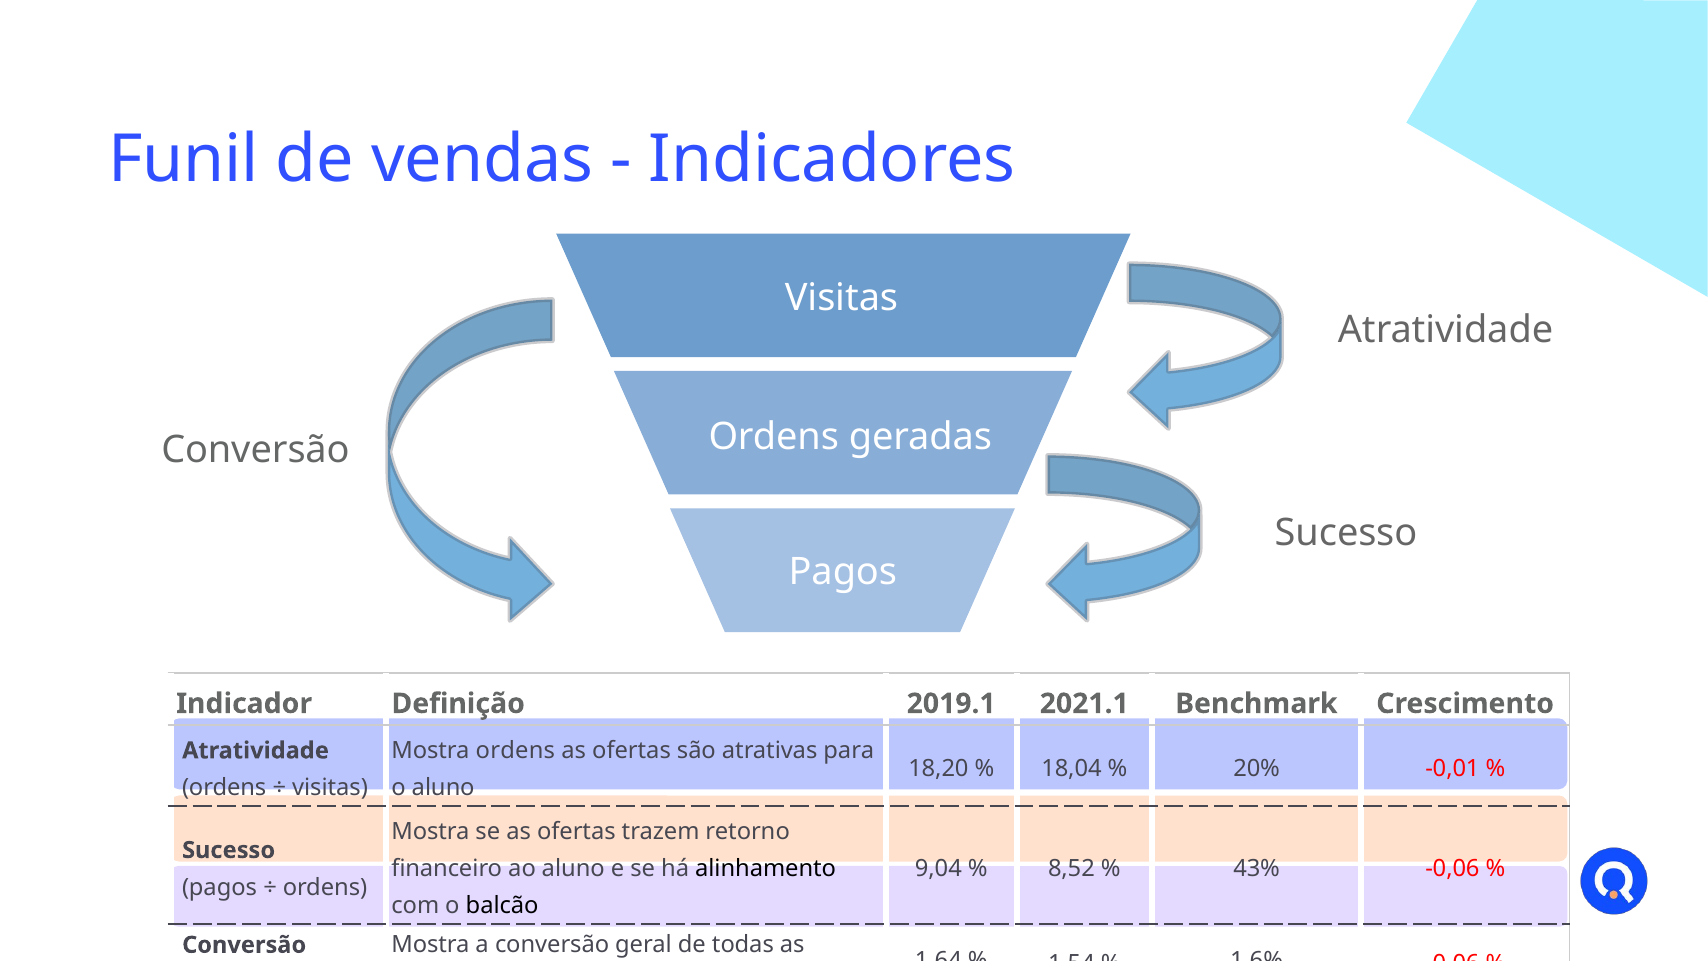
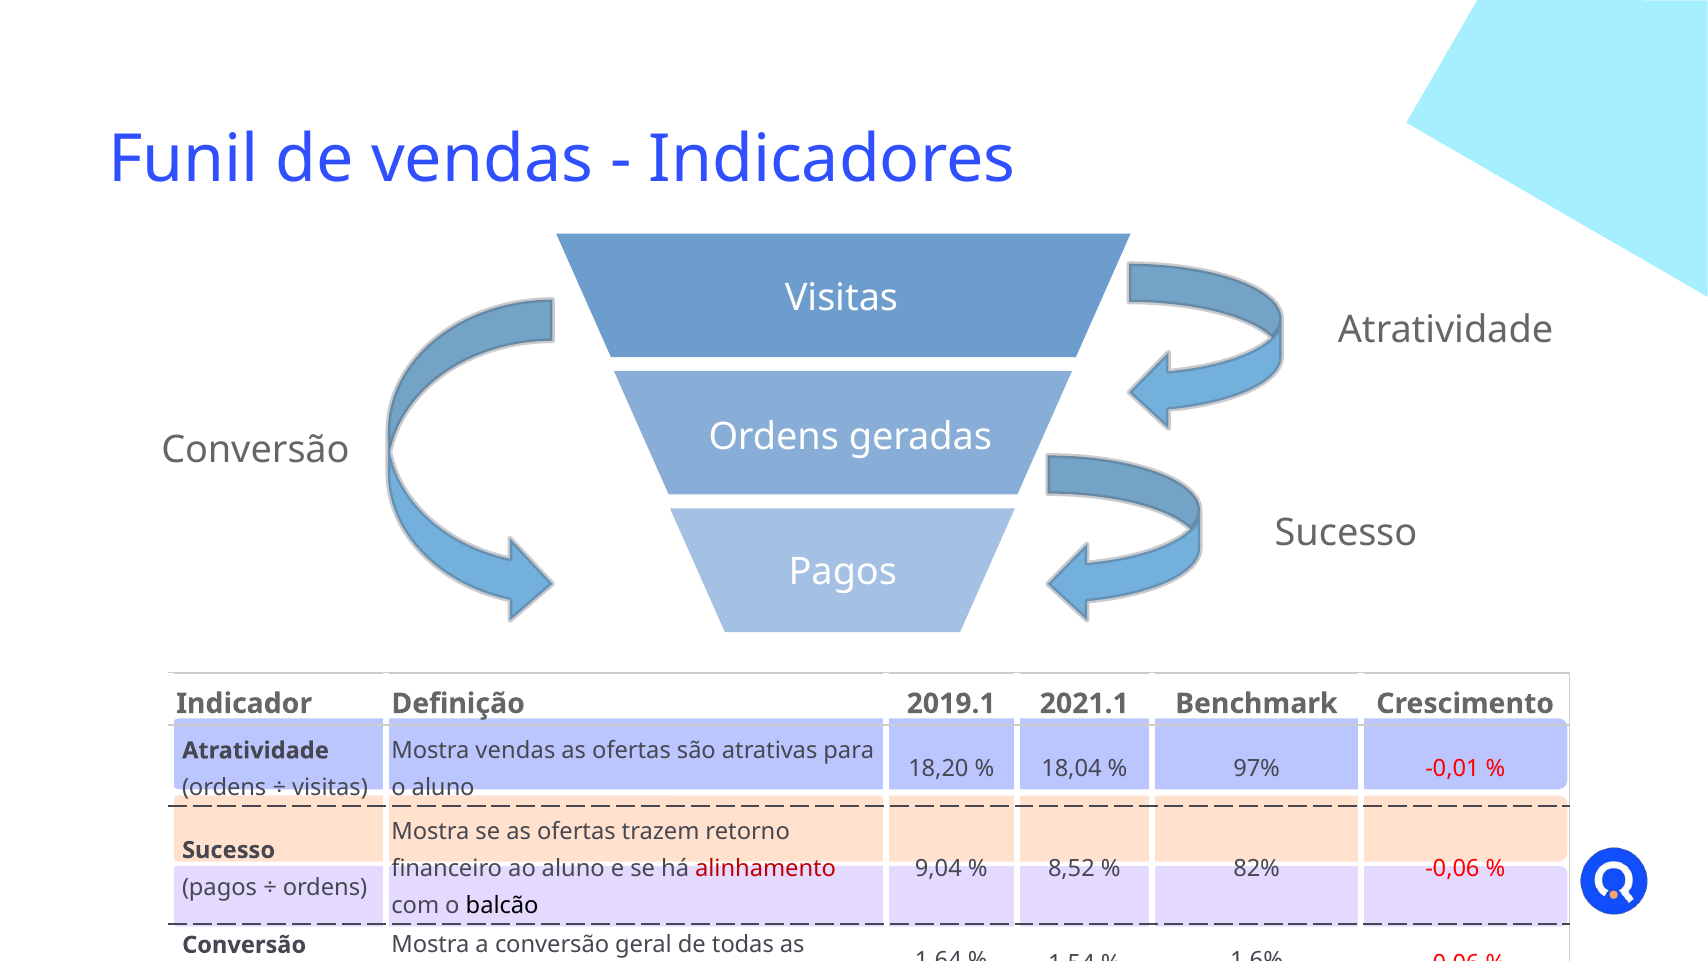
Mostra ordens: ordens -> vendas (515, 750)
20%: 20% -> 97% (1257, 769)
alinhamento colour: black -> red (766, 868)
43%: 43% -> 82% (1257, 868)
